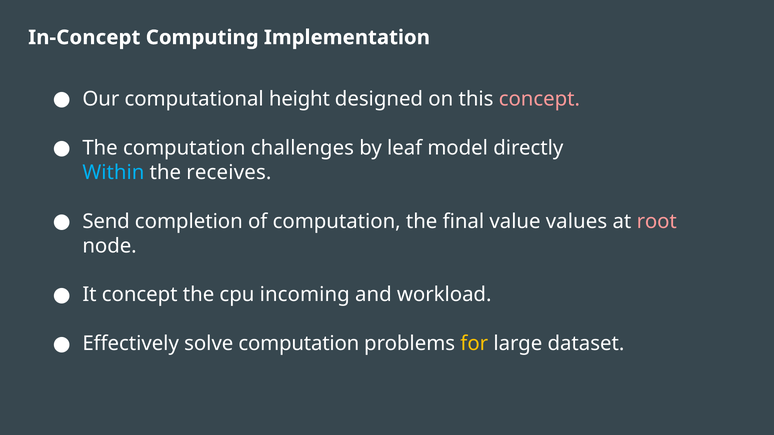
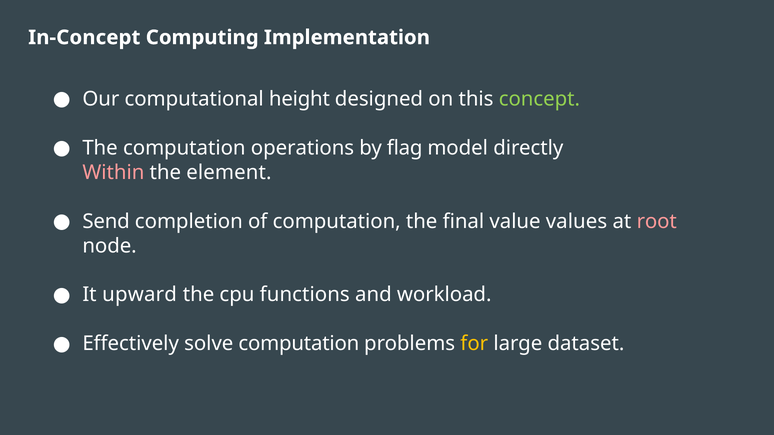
concept colour: pink -> light green (539, 99)
challenges: challenges -> operations (302, 148)
leaf: leaf -> flag (405, 148)
Within colour: light blue -> pink (113, 173)
receives: receives -> element (229, 173)
It concept: concept -> upward (140, 295)
incoming: incoming -> functions (305, 295)
